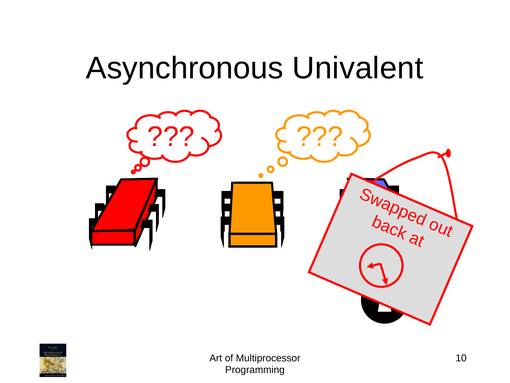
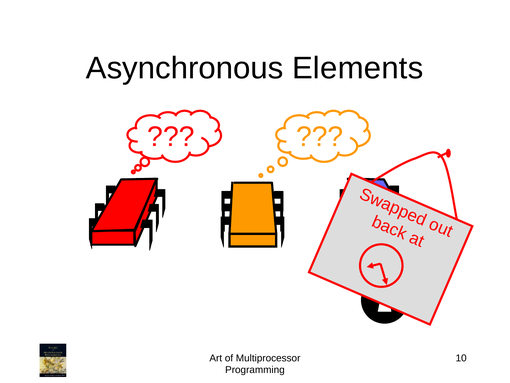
Univalent: Univalent -> Elements (358, 68)
